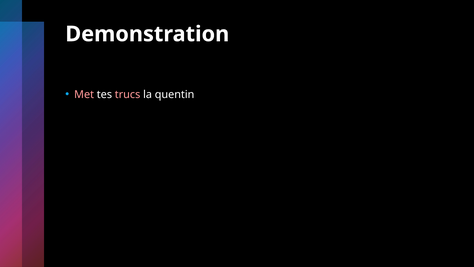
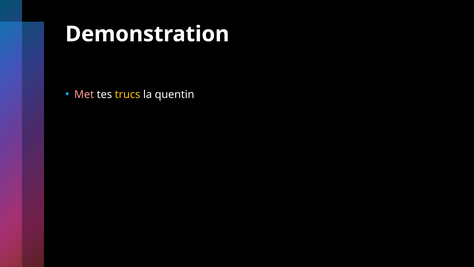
trucs colour: pink -> yellow (128, 94)
